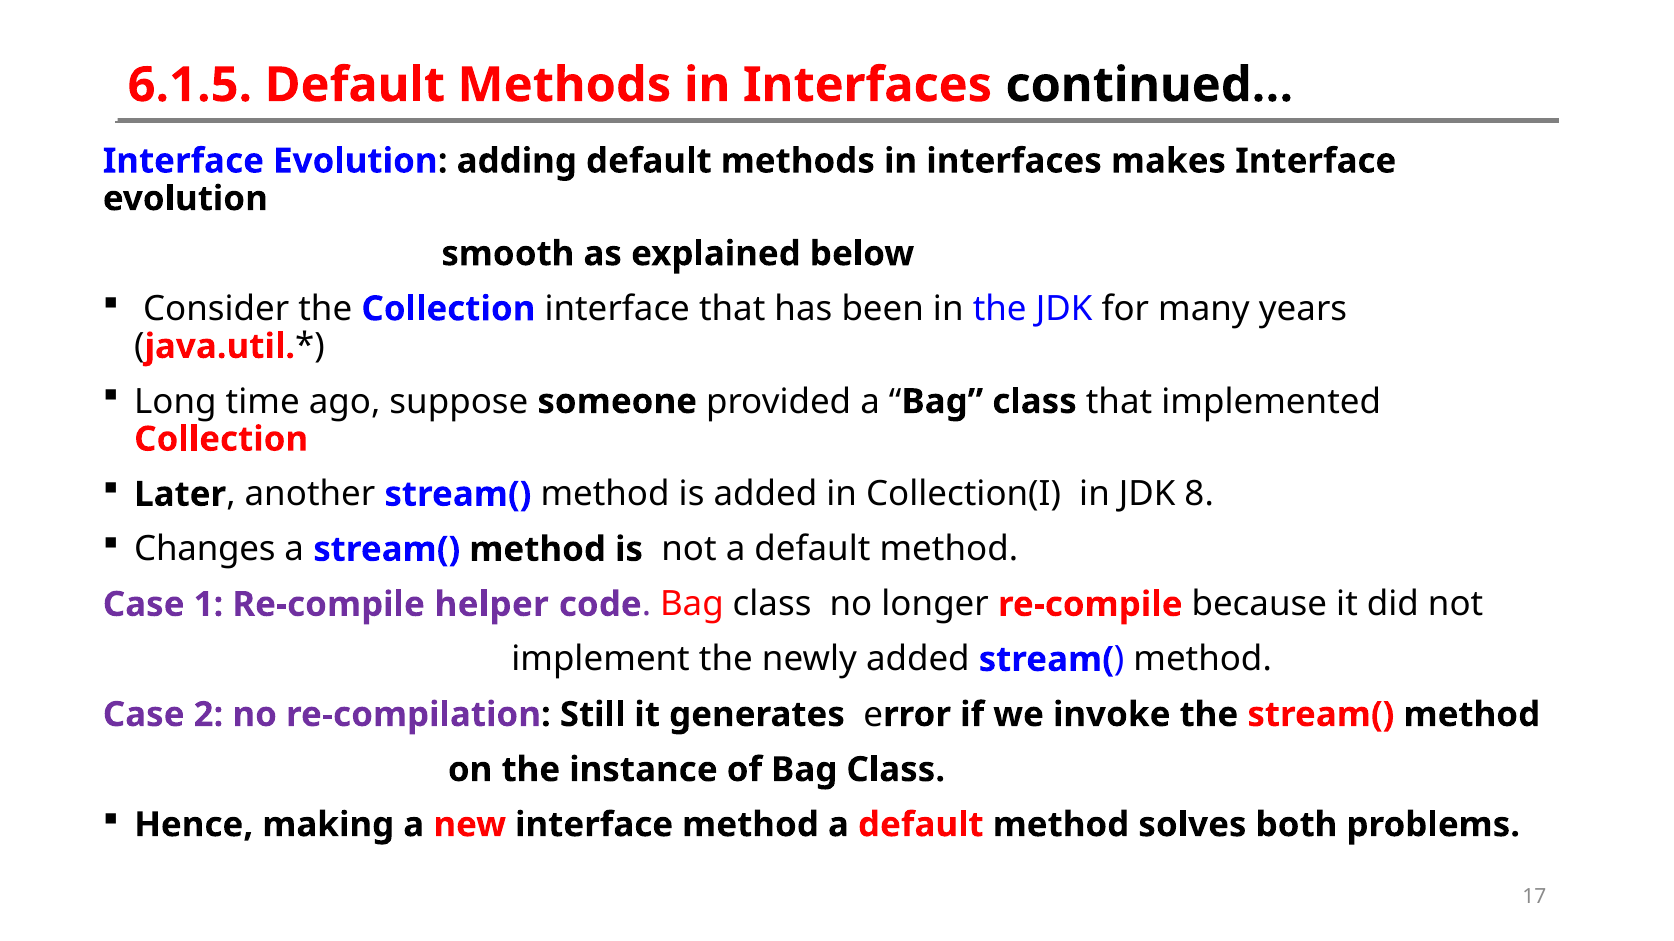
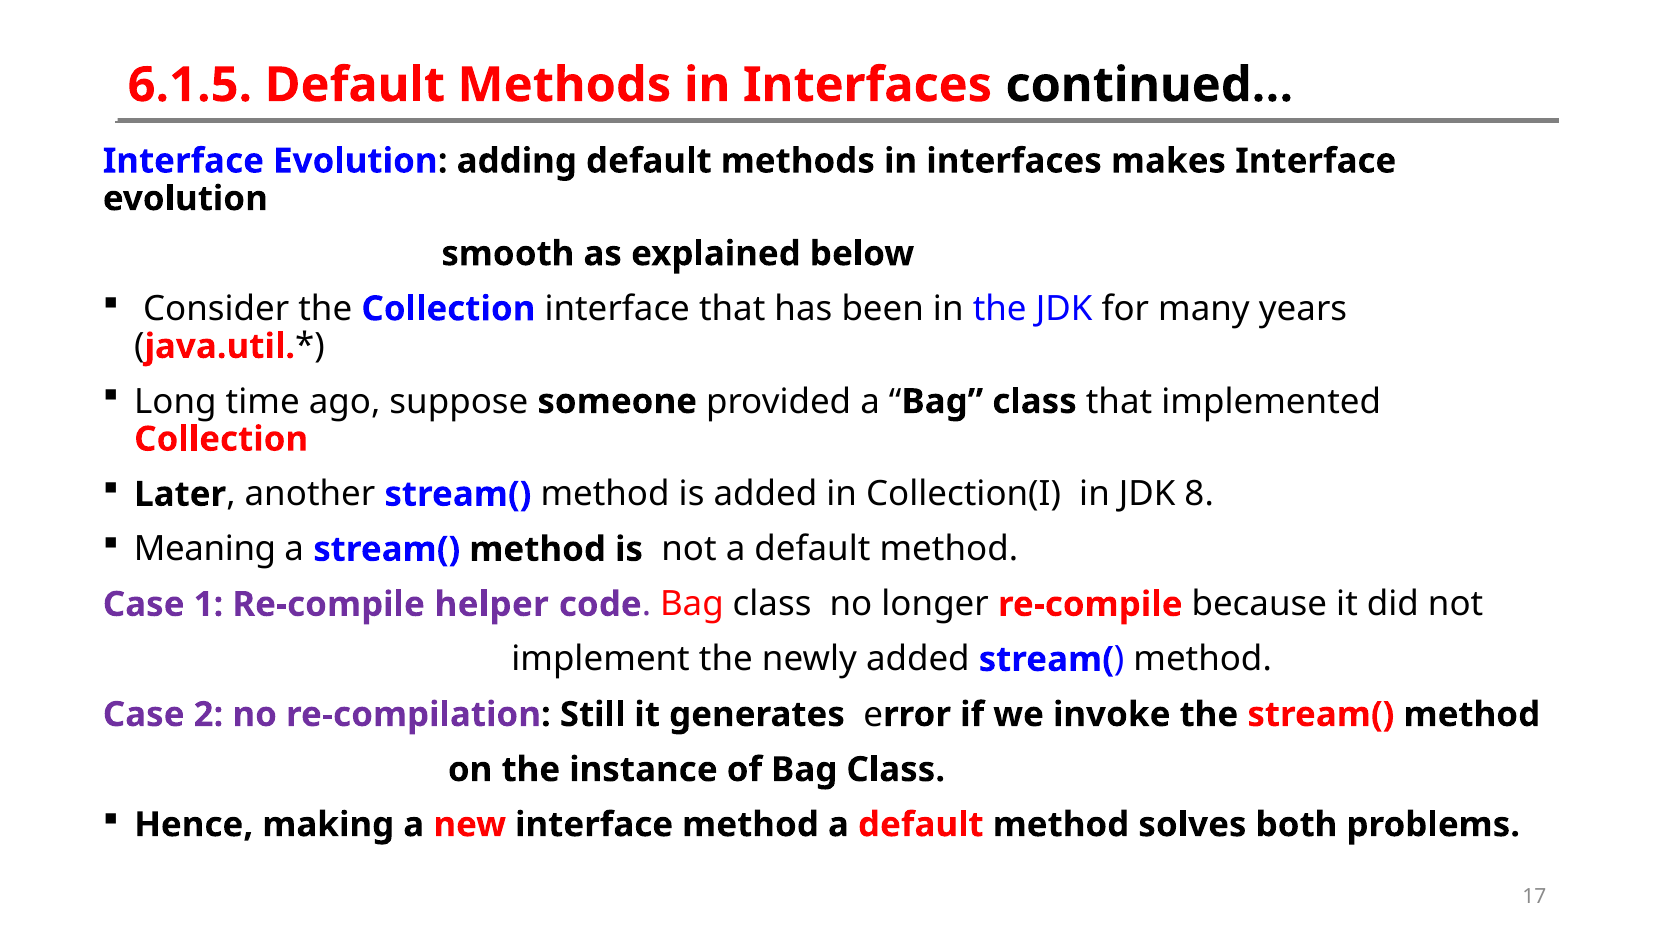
Changes: Changes -> Meaning (205, 550)
